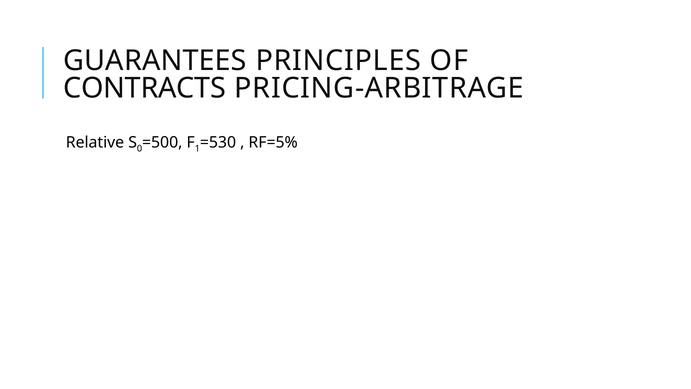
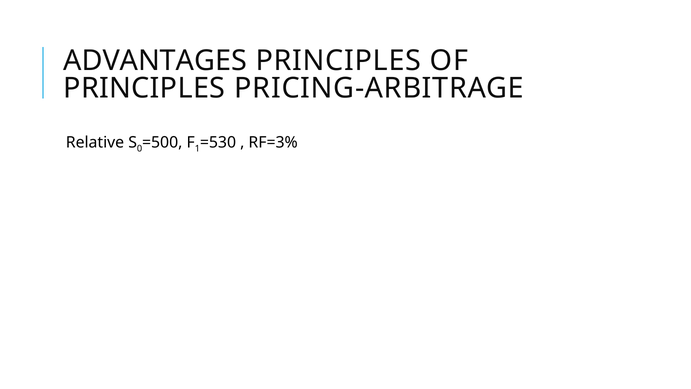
GUARANTEES: GUARANTEES -> ADVANTAGES (155, 61)
CONTRACTS: CONTRACTS -> PRINCIPLES (144, 88)
RF=5%: RF=5% -> RF=3% (273, 142)
